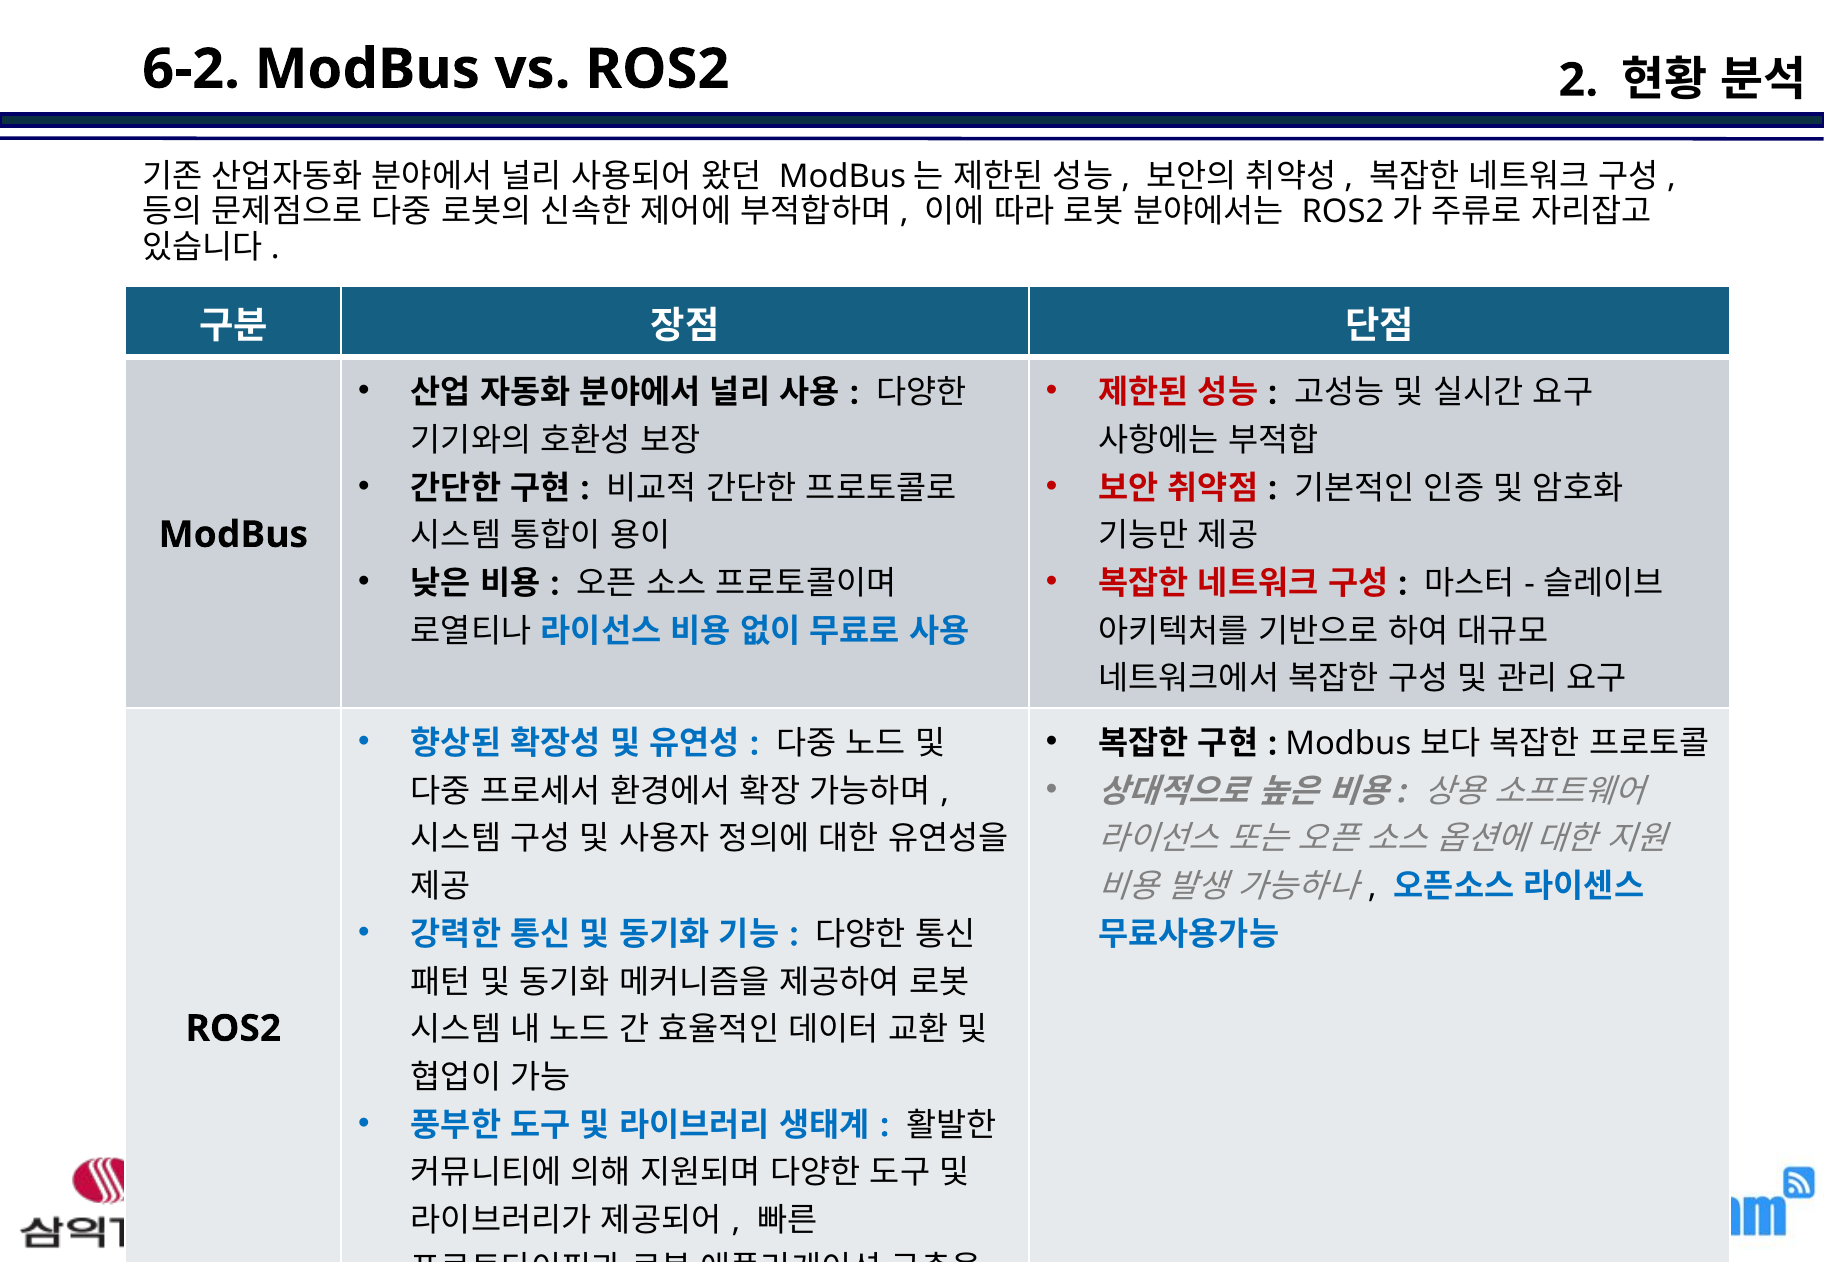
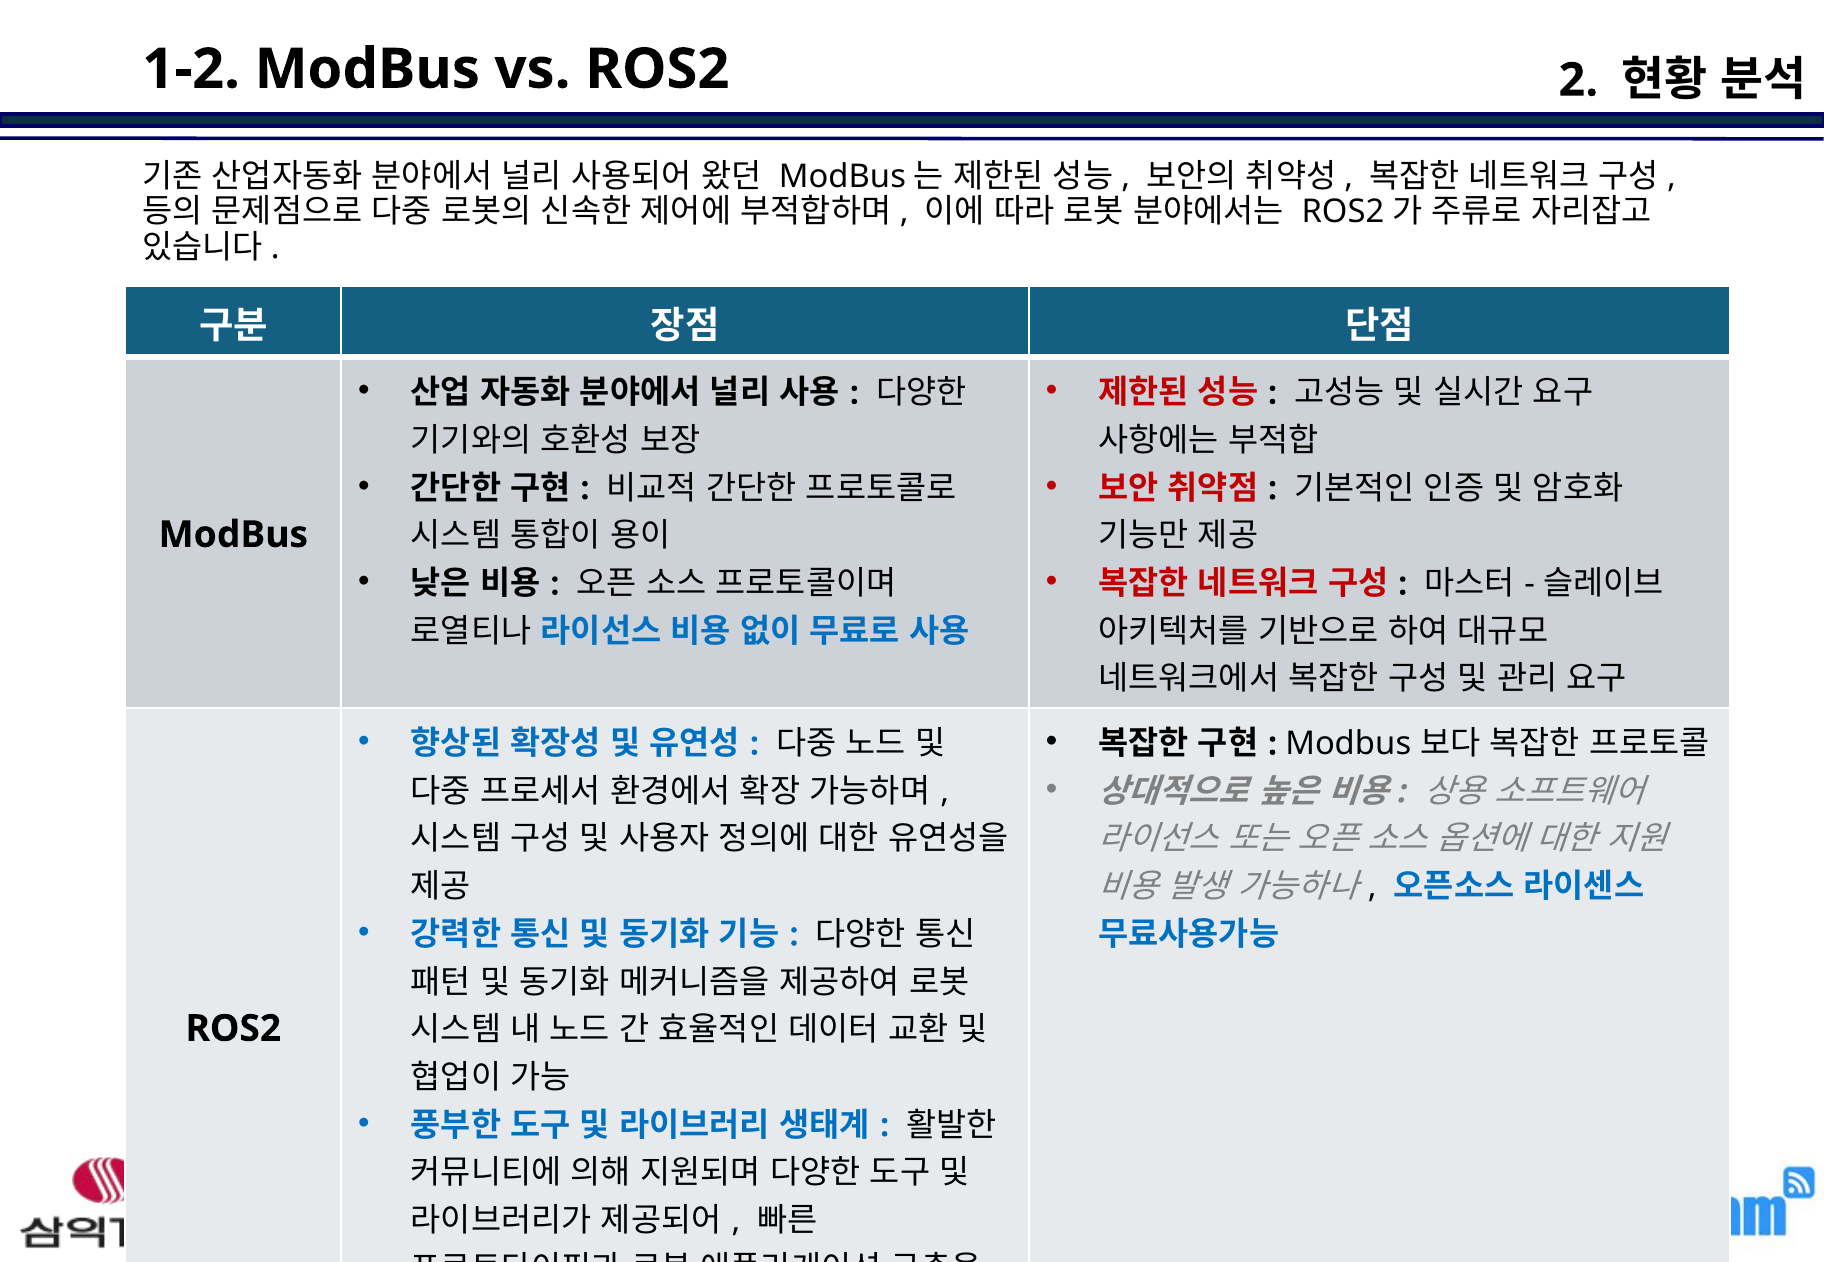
6-2: 6-2 -> 1-2 (191, 69)
